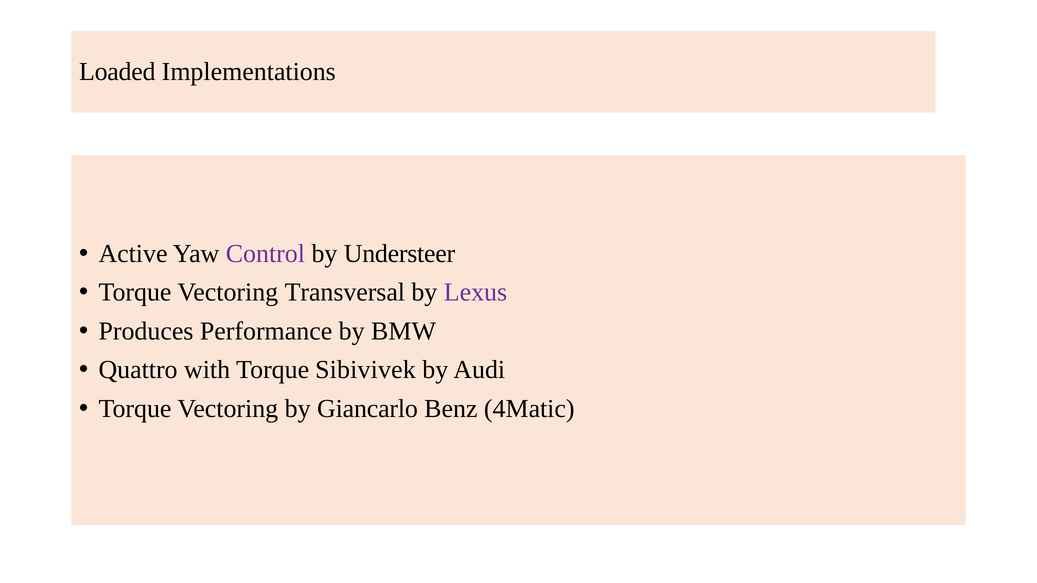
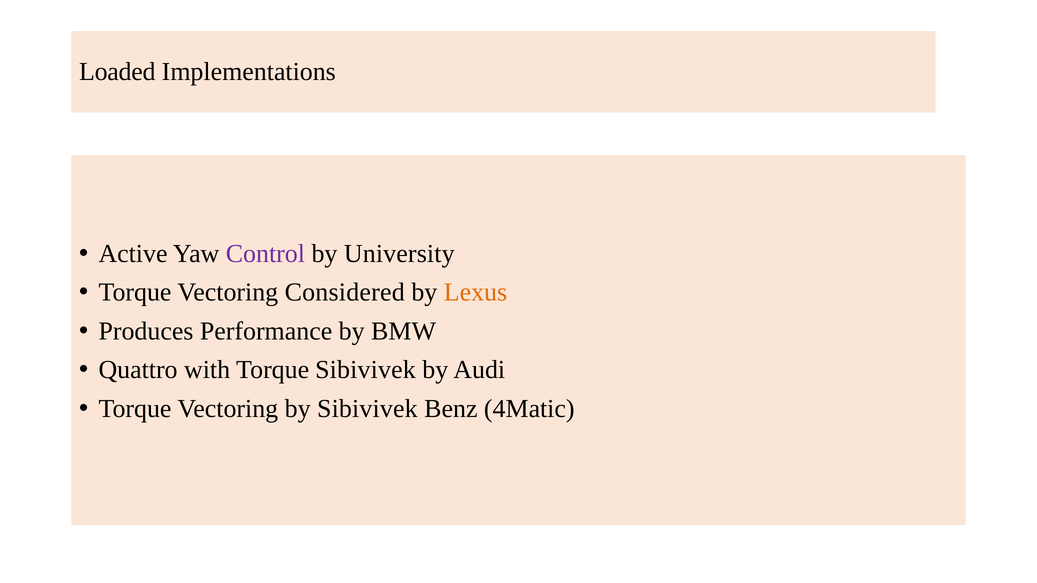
Understeer: Understeer -> University (399, 254)
Transversal: Transversal -> Considered (345, 293)
Lexus colour: purple -> orange (475, 293)
by Giancarlo: Giancarlo -> Sibivivek (367, 409)
